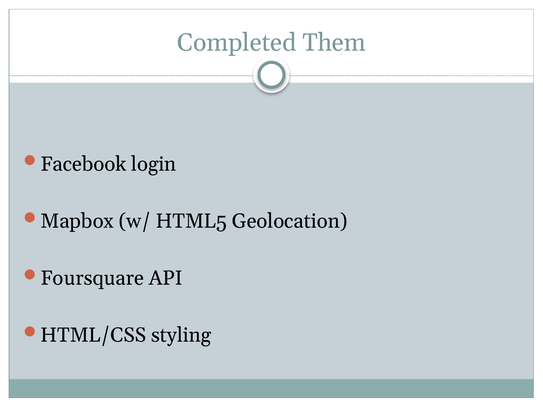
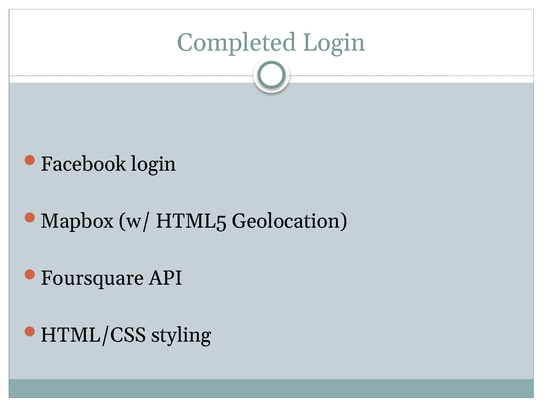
Completed Them: Them -> Login (334, 43)
